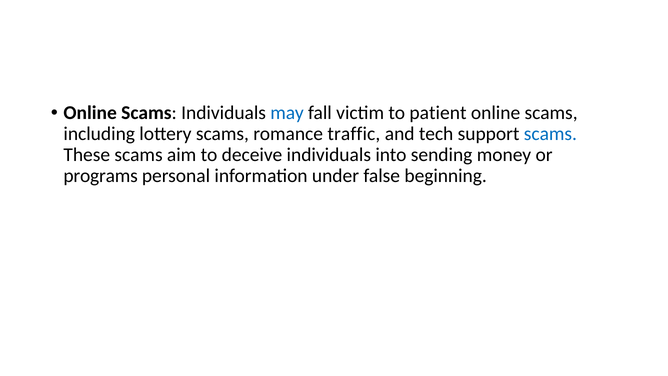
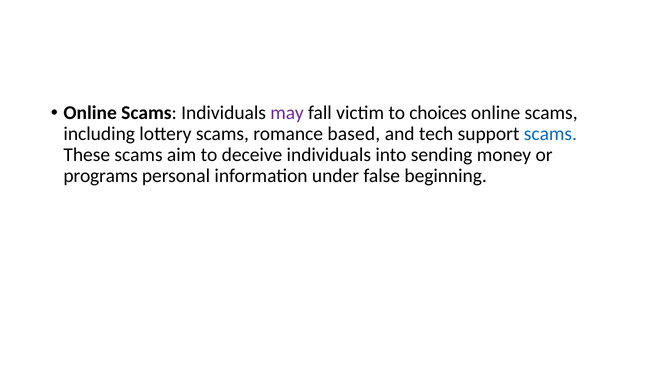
may colour: blue -> purple (287, 113)
patient: patient -> choices (438, 113)
traffic: traffic -> based (354, 134)
